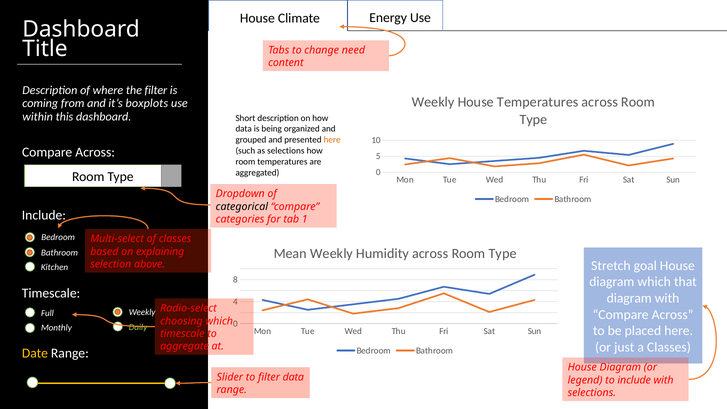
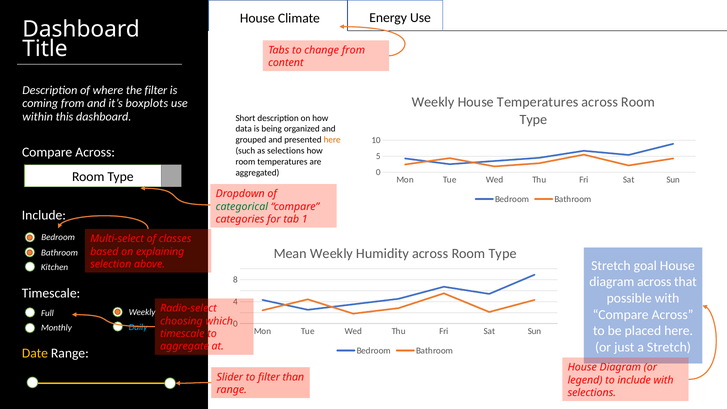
change need: need -> from (353, 50)
categorical colour: black -> green (242, 207)
diagram which: which -> across (654, 282)
diagram: diagram -> possible (629, 298)
Daily colour: light green -> light blue (138, 327)
a Classes: Classes -> Stretch (669, 347)
filter data: data -> than (293, 377)
